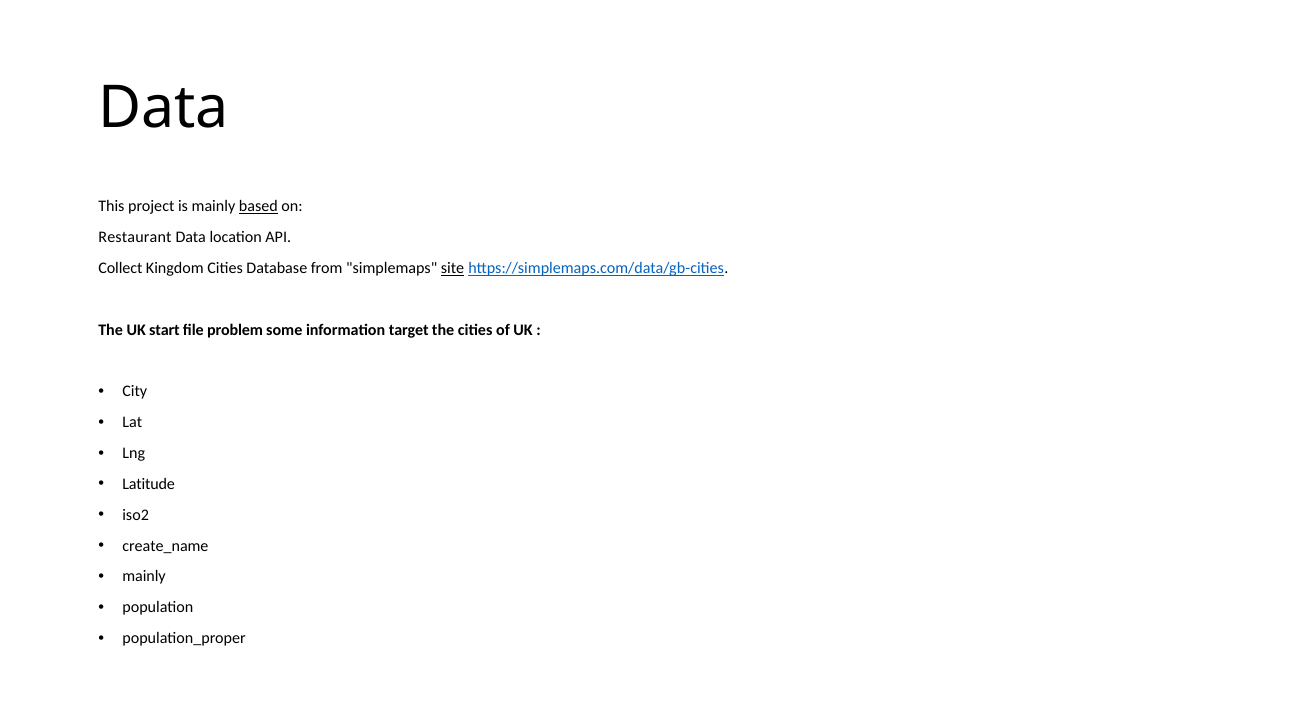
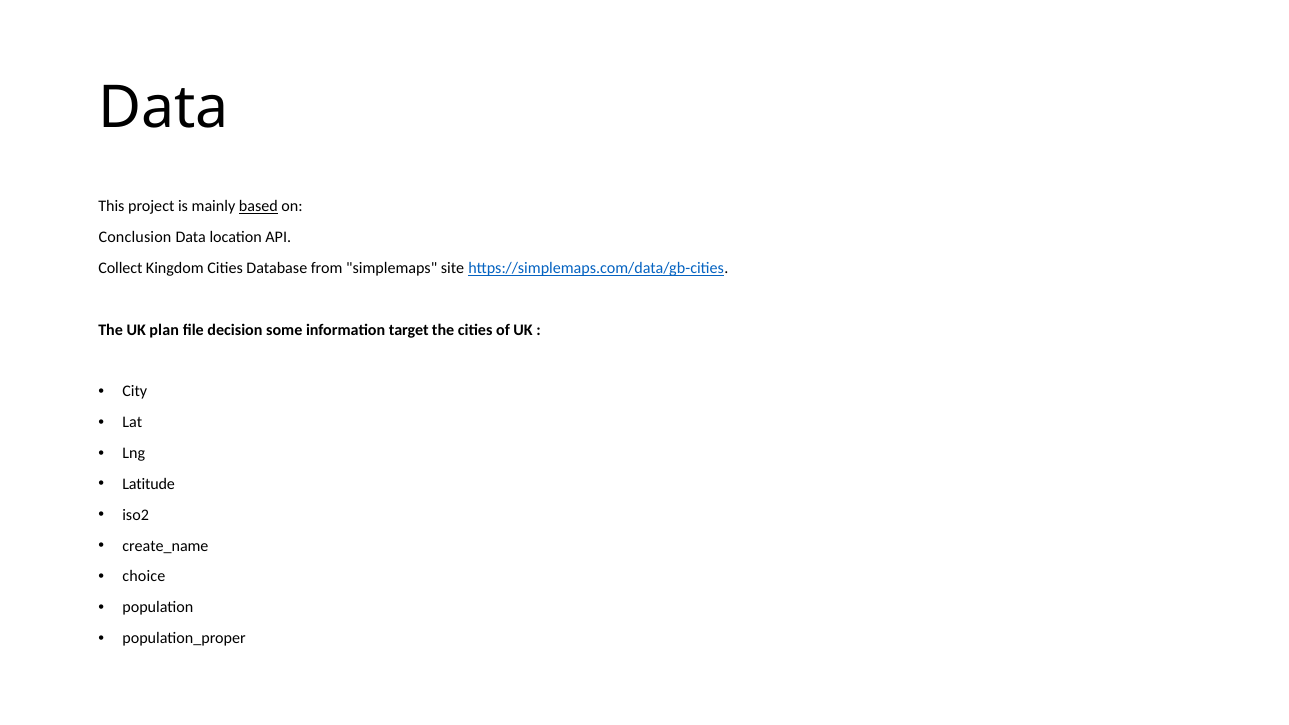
Restaurant: Restaurant -> Conclusion (135, 237)
site underline: present -> none (452, 268)
start: start -> plan (164, 330)
problem: problem -> decision (235, 330)
mainly: mainly -> choice (144, 577)
